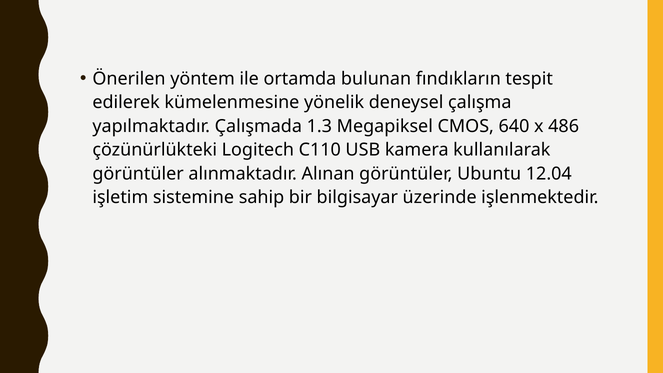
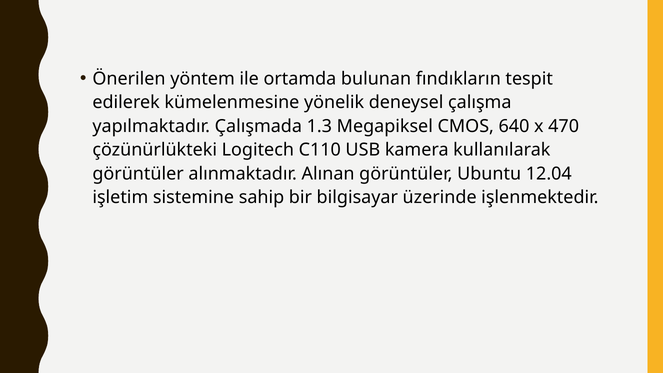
486: 486 -> 470 (564, 126)
